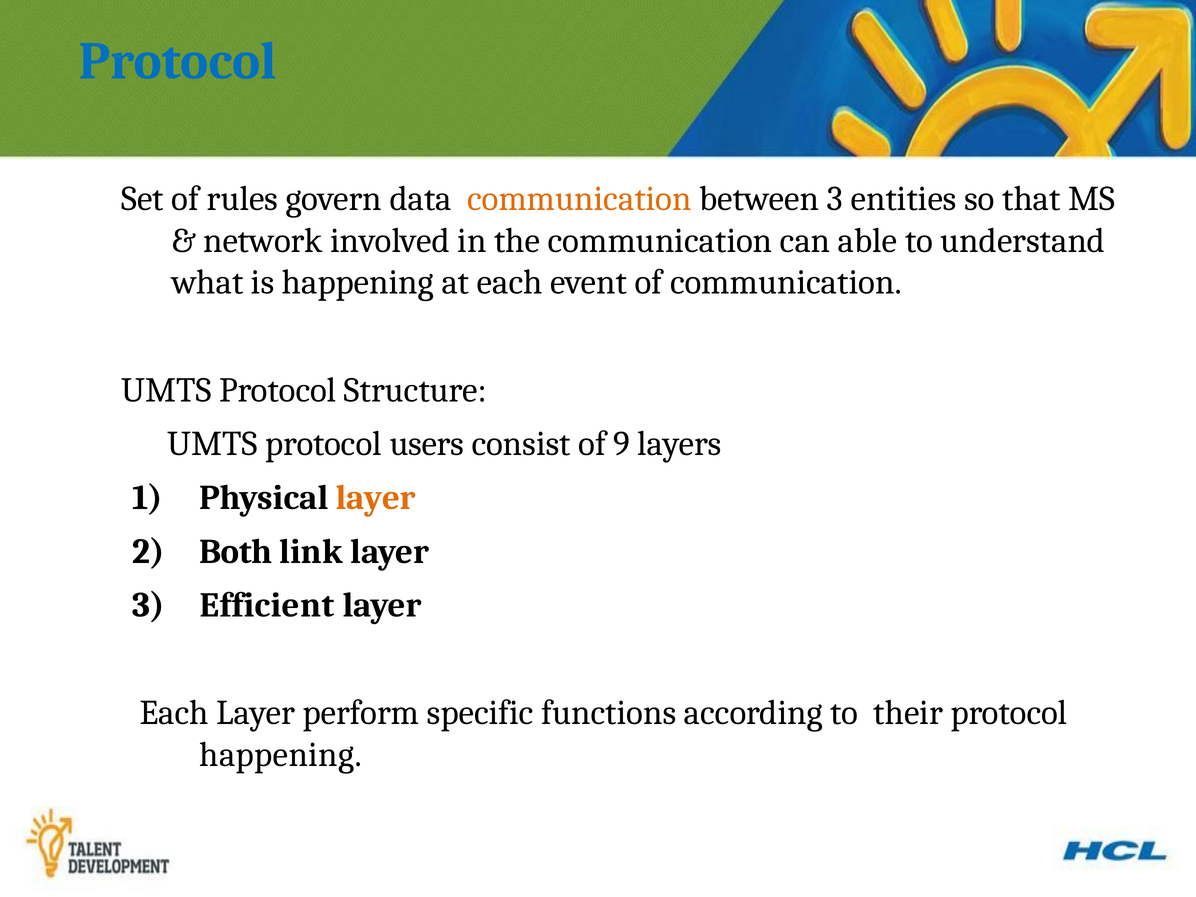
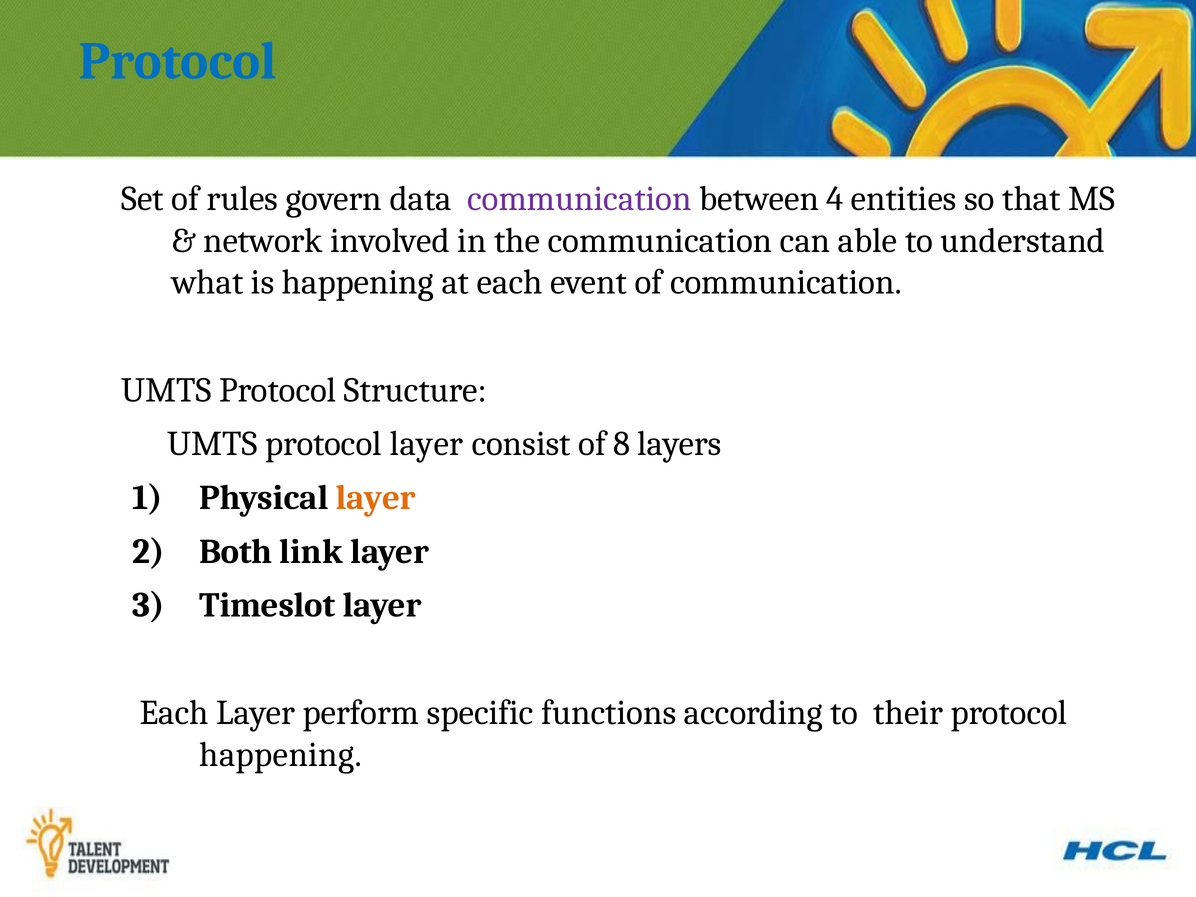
communication colour: orange -> purple (579, 199)
between 3: 3 -> 4 (835, 199)
protocol users: users -> layer (427, 444)
9: 9 -> 8 (622, 444)
Efficient: Efficient -> Timeslot (267, 605)
